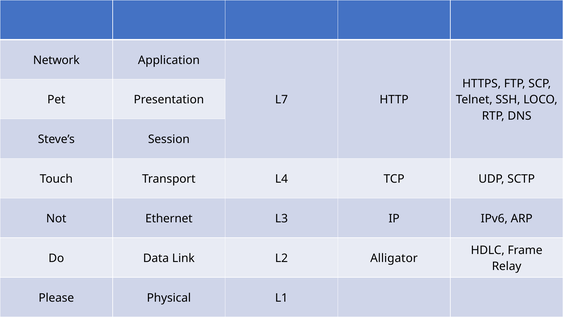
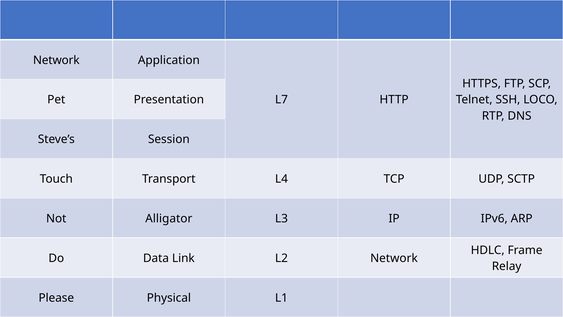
Ethernet: Ethernet -> Alligator (169, 218)
L2 Alligator: Alligator -> Network (394, 258)
